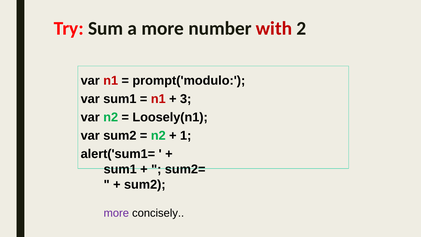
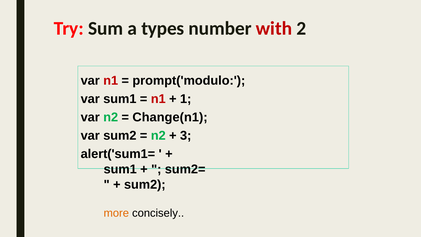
a more: more -> types (163, 28)
3: 3 -> 1 (186, 99)
Loosely(n1: Loosely(n1 -> Change(n1 (170, 117)
1: 1 -> 3 (186, 136)
more colour: purple -> orange (116, 213)
